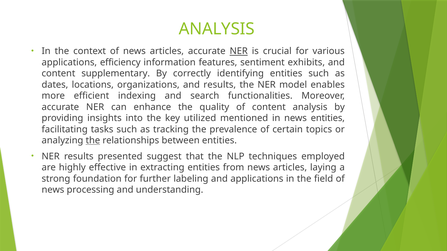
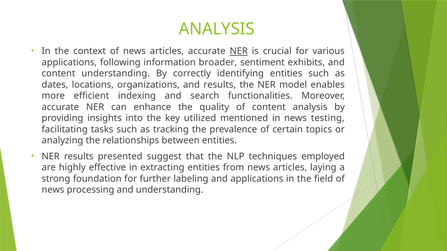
efficiency: efficiency -> following (120, 63)
features: features -> broader (218, 63)
content supplementary: supplementary -> understanding (116, 74)
news entities: entities -> testing (328, 118)
the underline: present -> none (93, 141)
